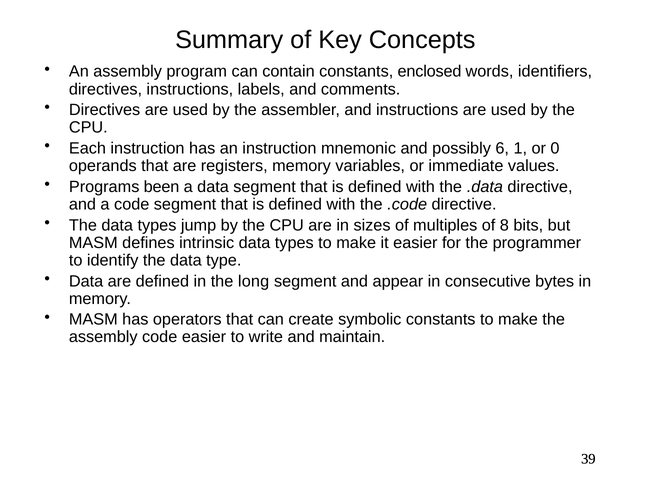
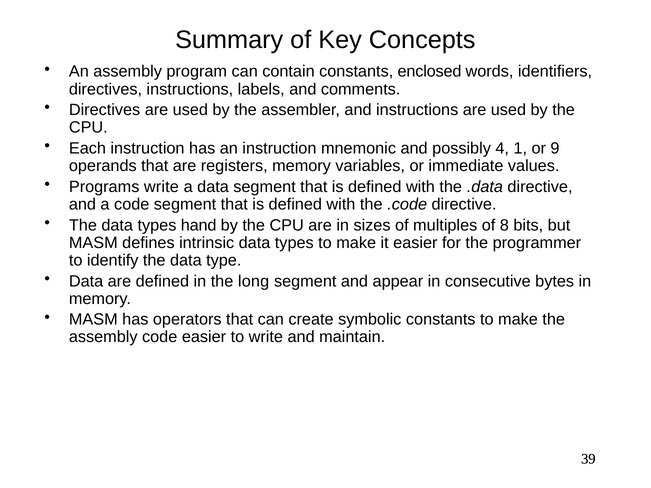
6: 6 -> 4 (502, 148)
0: 0 -> 9 (555, 148)
Programs been: been -> write (161, 187)
jump: jump -> hand (199, 225)
